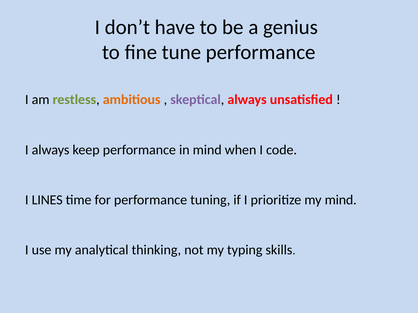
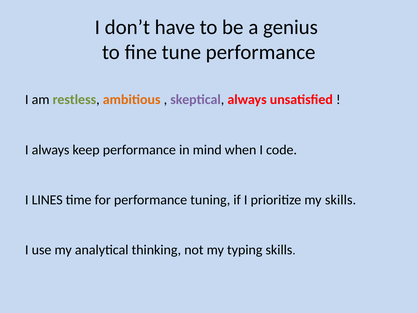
my mind: mind -> skills (341, 200)
